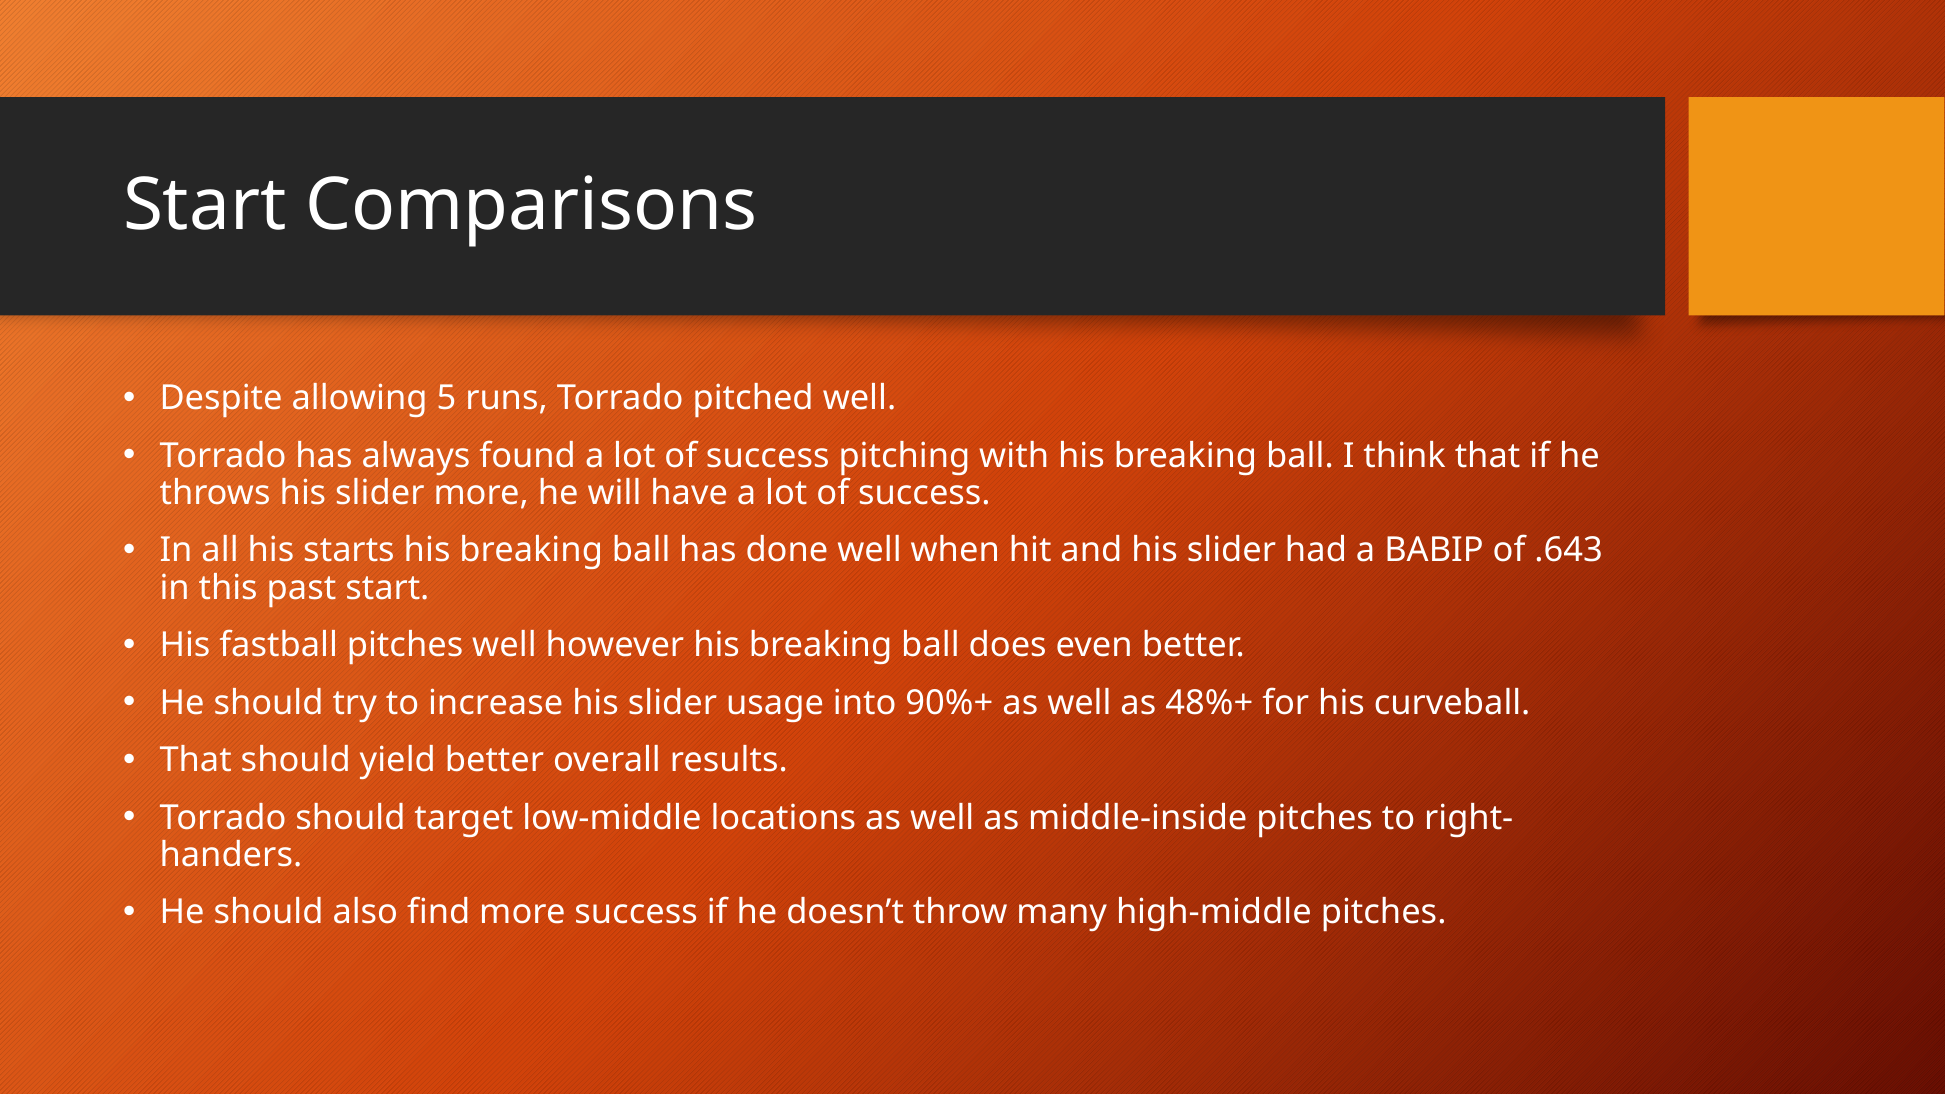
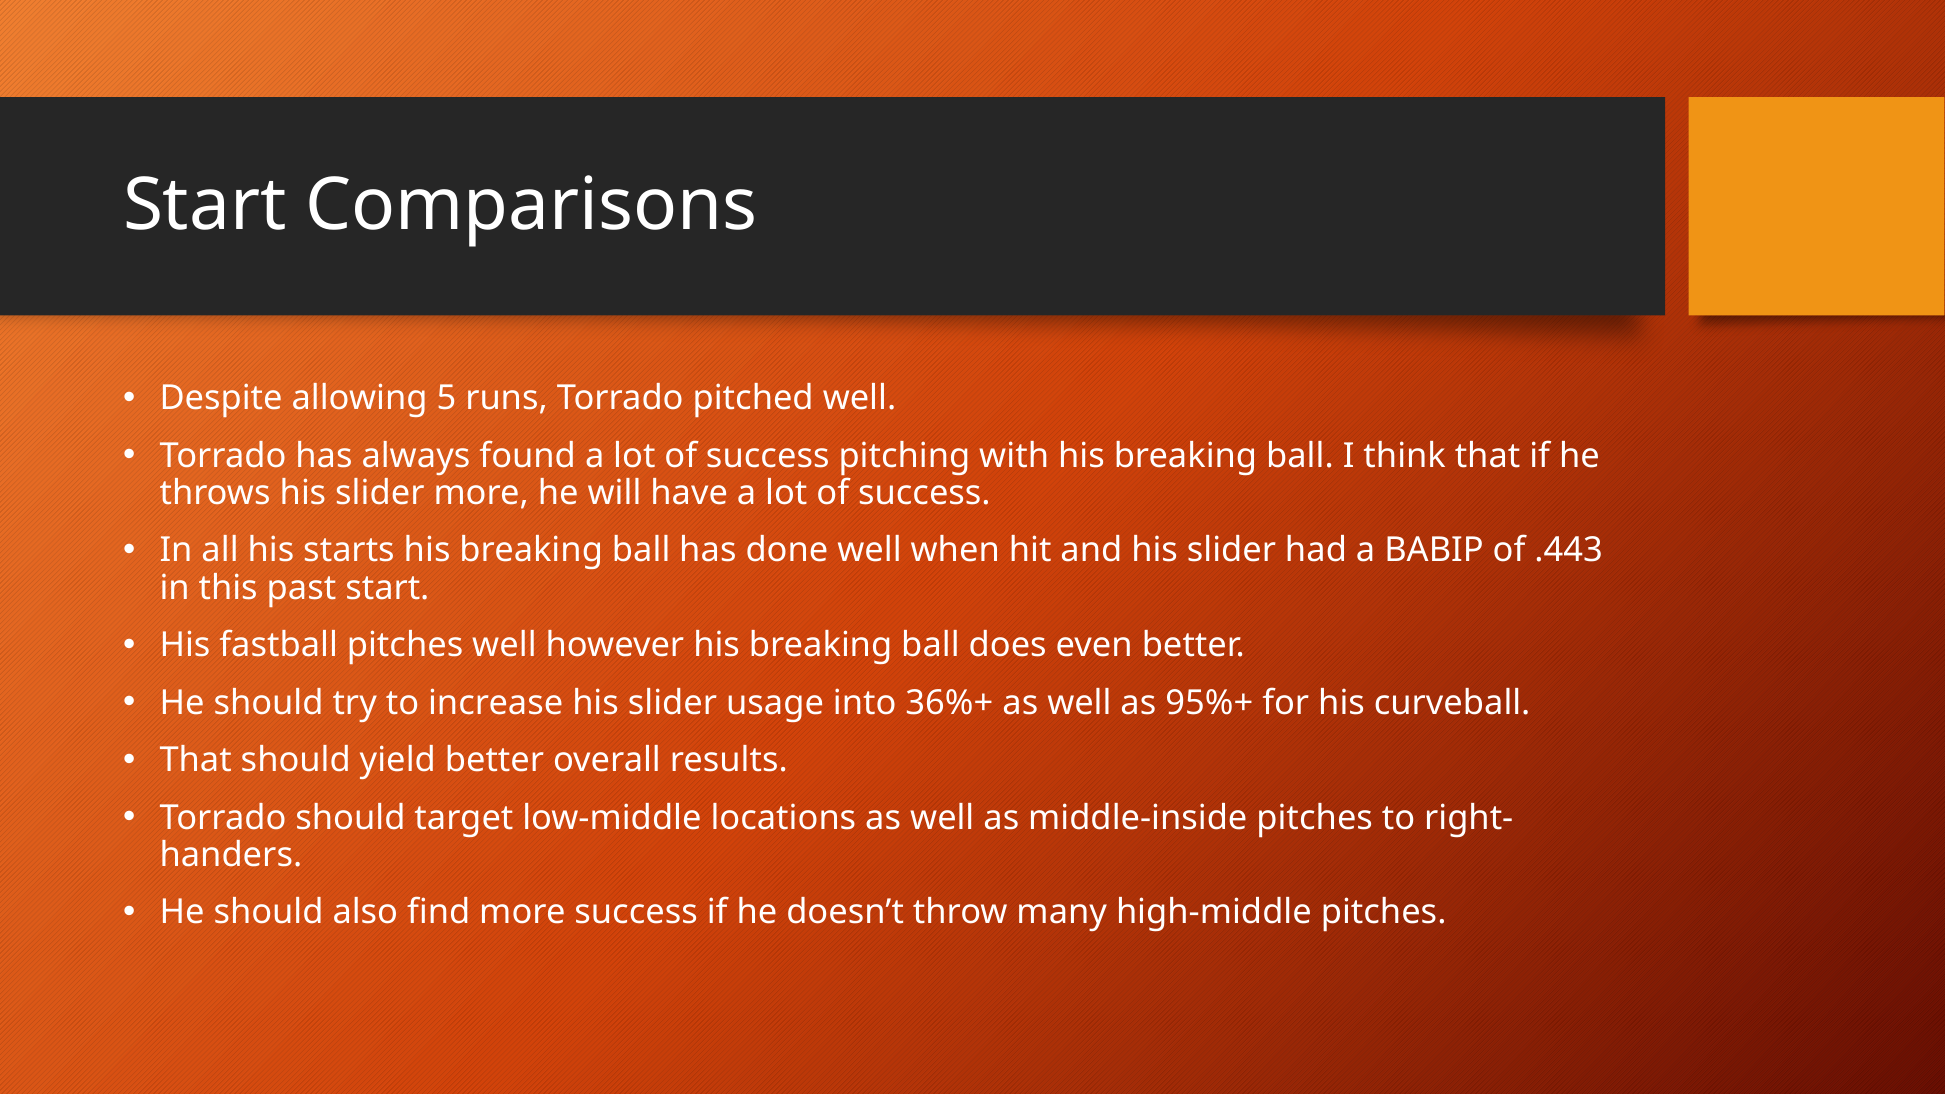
.643: .643 -> .443 (1569, 551)
90%+: 90%+ -> 36%+ (949, 703)
48%+: 48%+ -> 95%+ (1209, 703)
